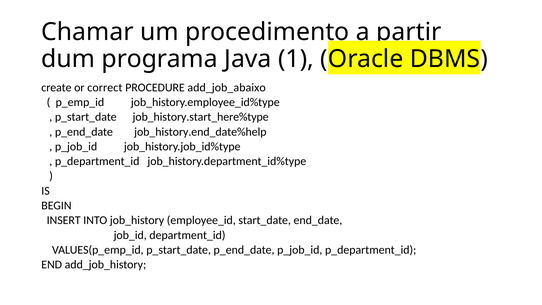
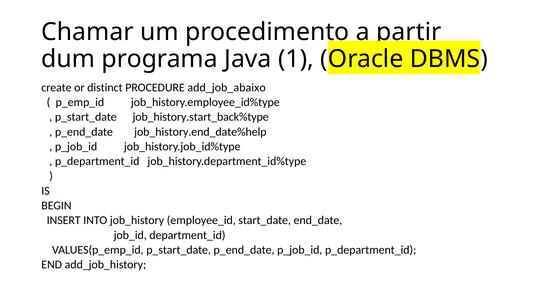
correct: correct -> distinct (105, 87)
job_history.start_here%type: job_history.start_here%type -> job_history.start_back%type (201, 117)
